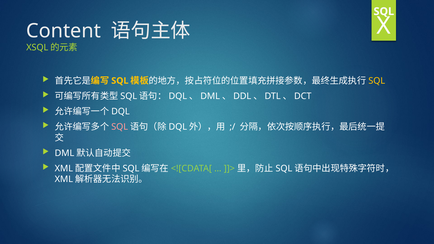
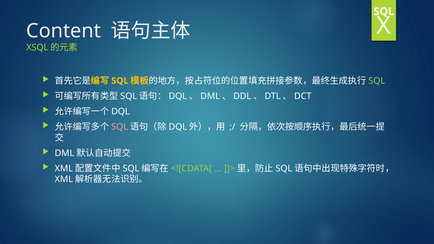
SQL colour: yellow -> light green (377, 81)
